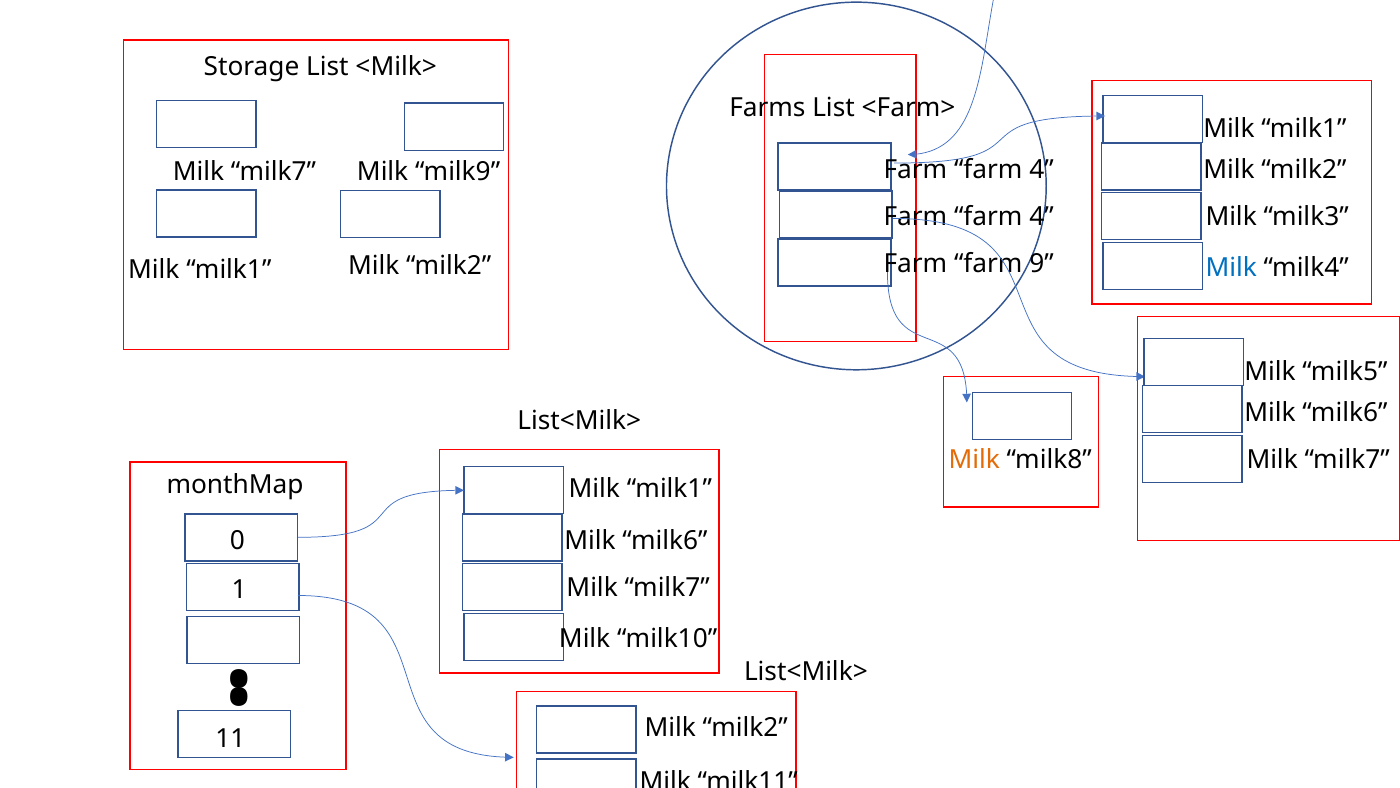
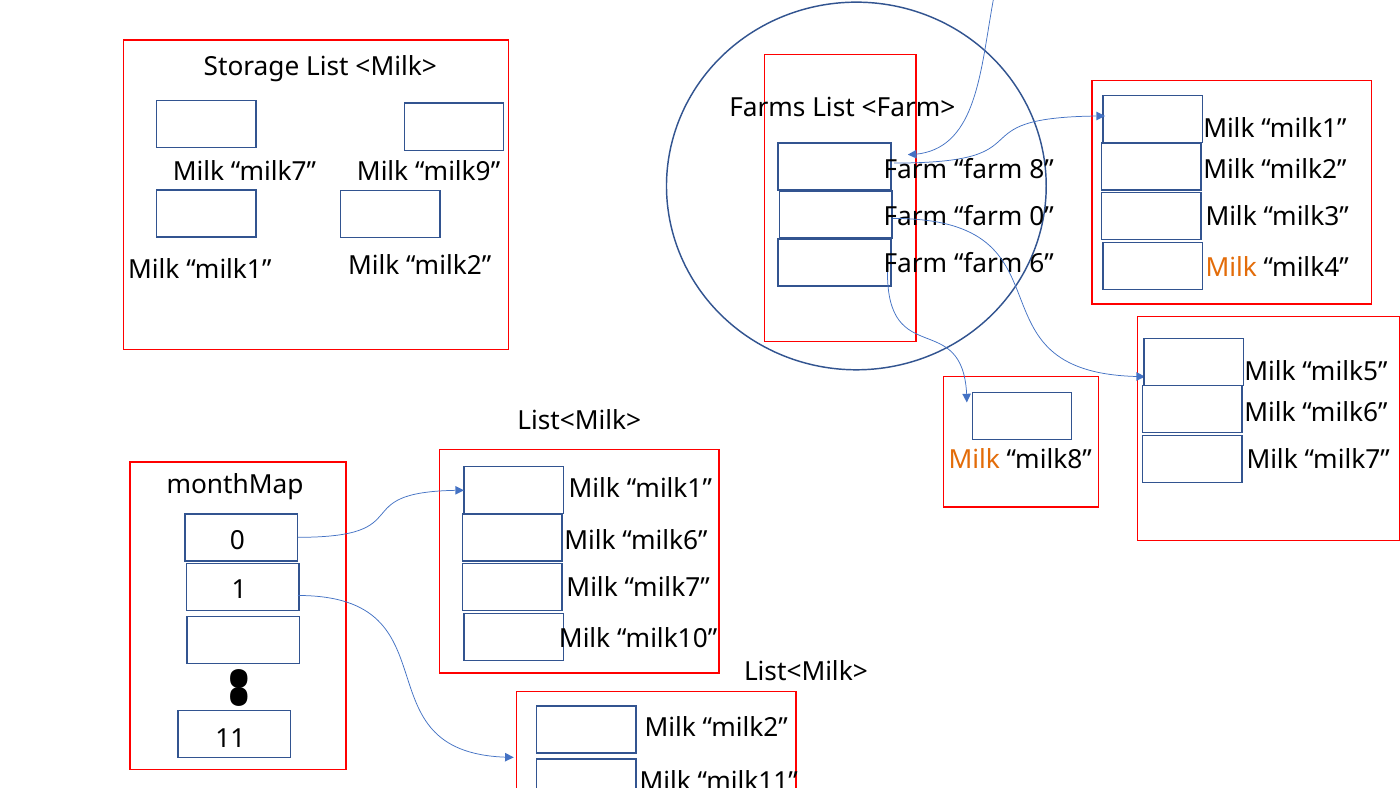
4: 4 -> 8 (1042, 170)
4: 4 -> 0 (1042, 217)
9: 9 -> 6 (1042, 264)
Milk colour: blue -> orange (1231, 268)
